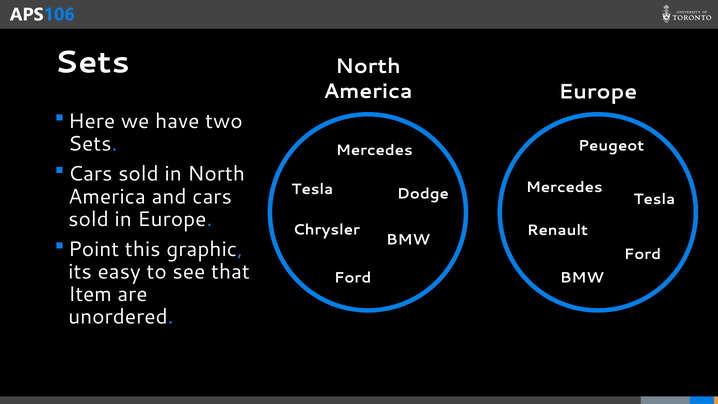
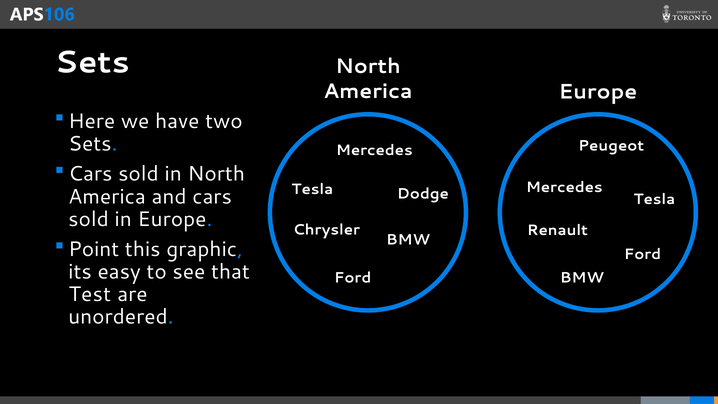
Item: Item -> Test (90, 294)
